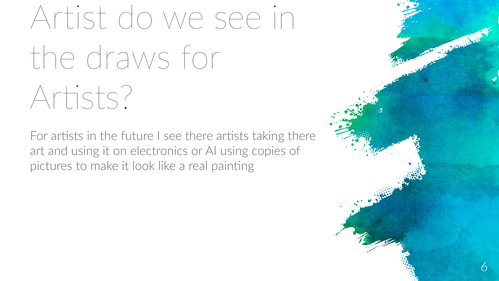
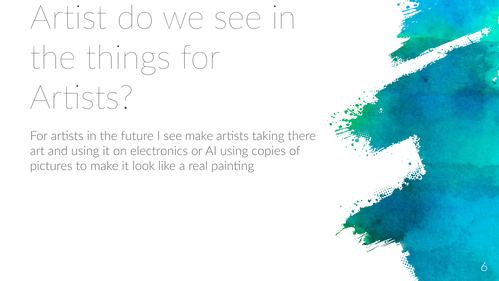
draws: draws -> things (128, 58)
see there: there -> make (199, 136)
